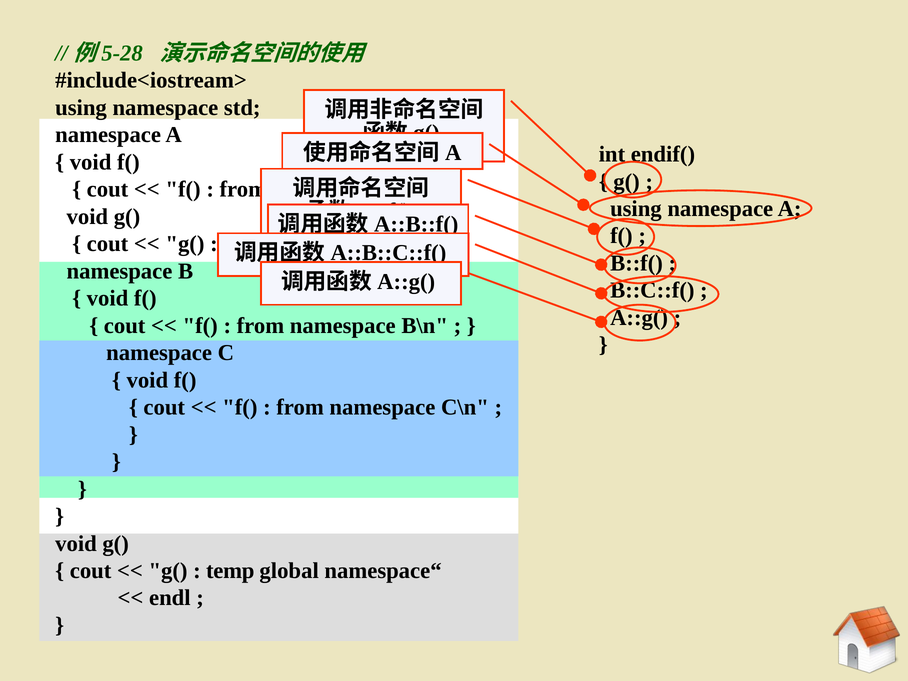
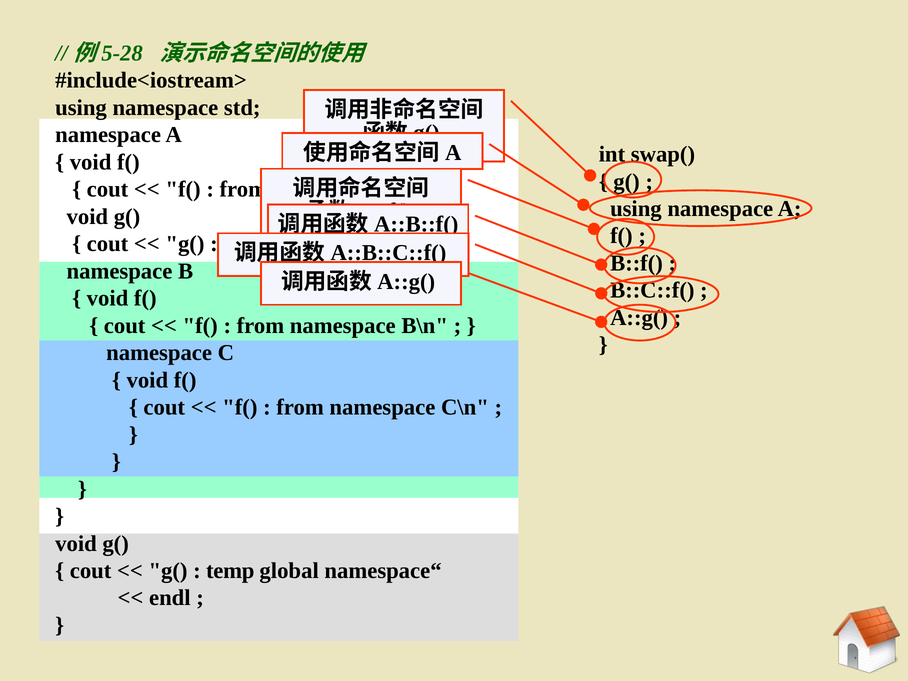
endif(: endif( -> swap( (663, 154)
